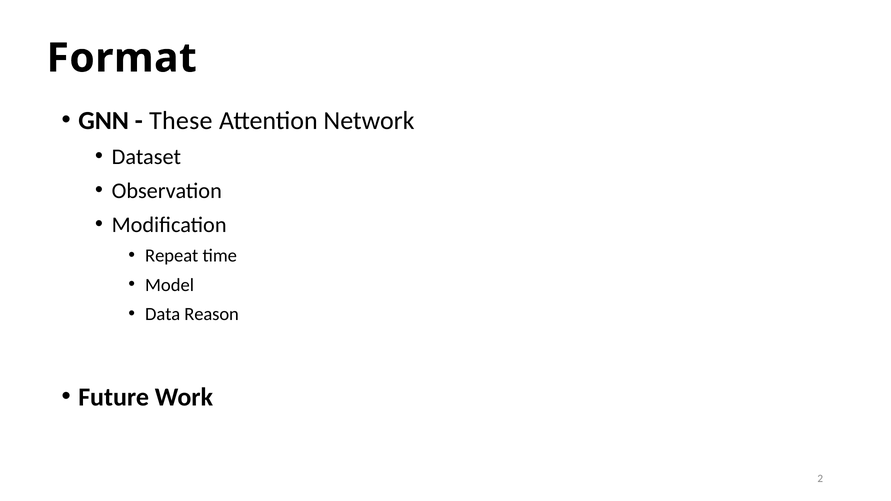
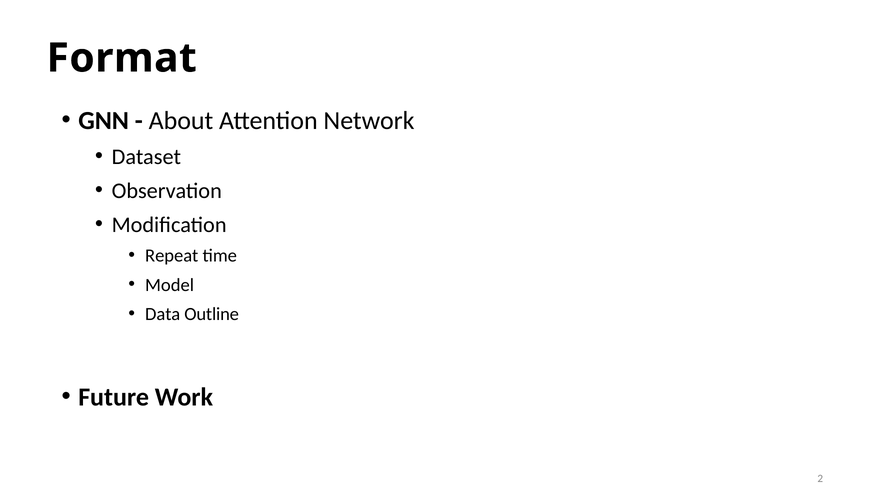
These: These -> About (181, 121)
Reason: Reason -> Outline (212, 314)
